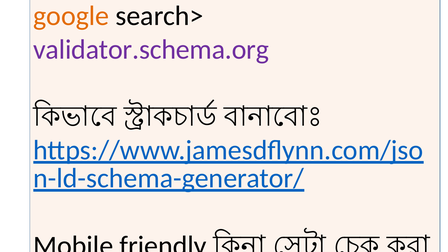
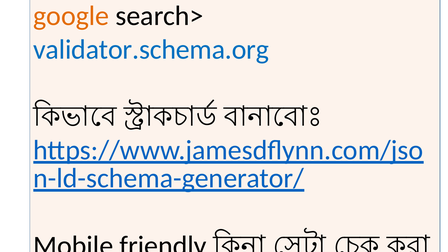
validator.schema.org colour: purple -> blue (151, 49)
